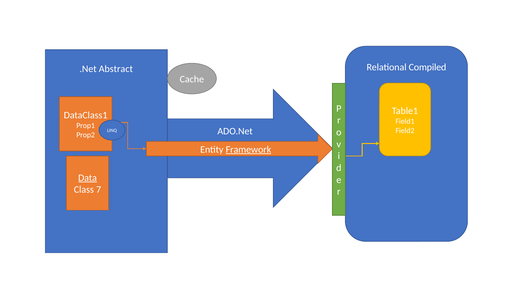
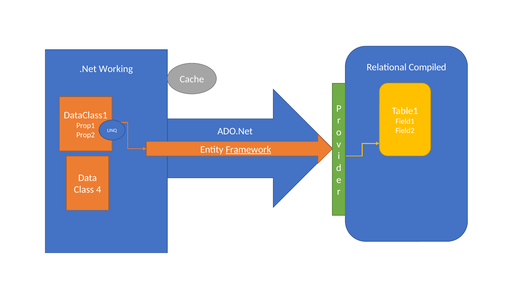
Abstract: Abstract -> Working (116, 69)
Data underline: present -> none (88, 178)
7: 7 -> 4 (99, 190)
